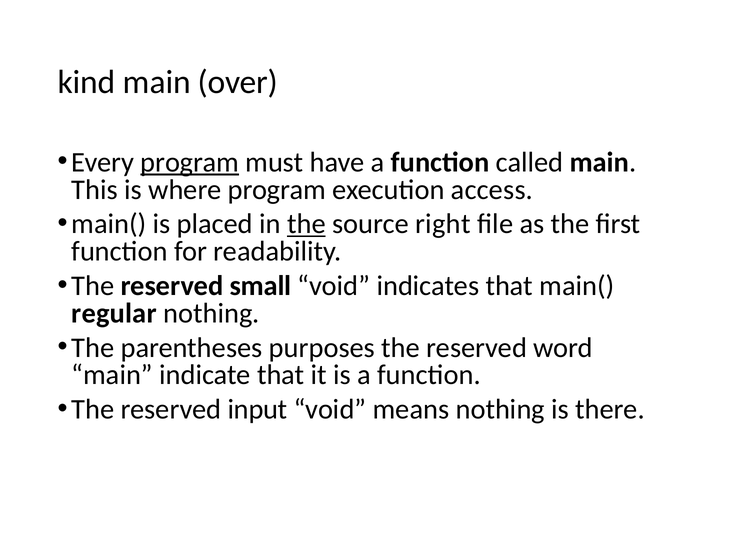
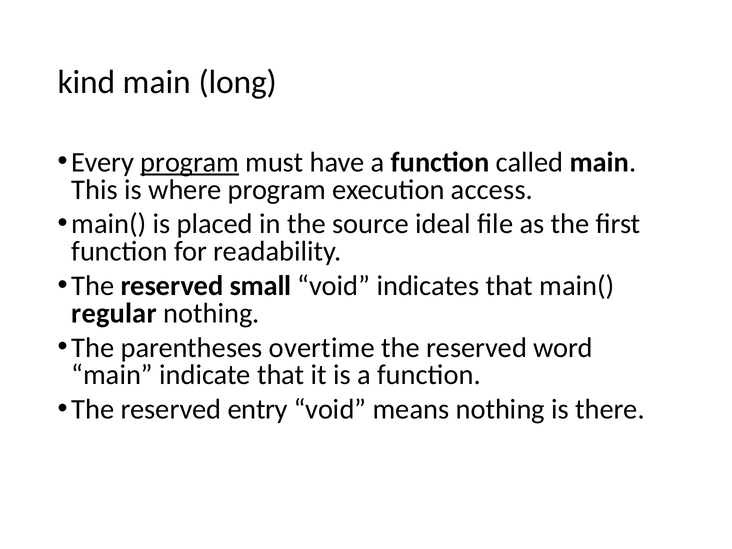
over: over -> long (238, 82)
the underline: present -> none (306, 224)
right: right -> ideal (443, 224)
purposes: purposes -> overtime (322, 348)
input: input -> entry (258, 410)
